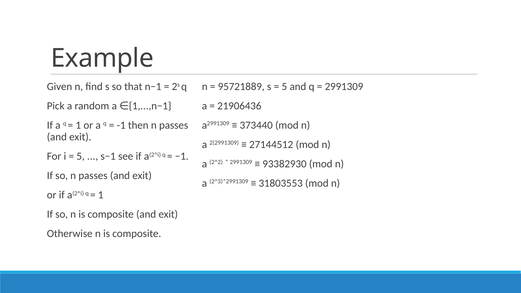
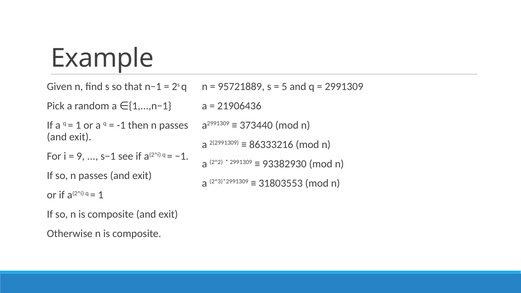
27144512: 27144512 -> 86333216 (271, 145)
5: 5 -> 9 (81, 156)
